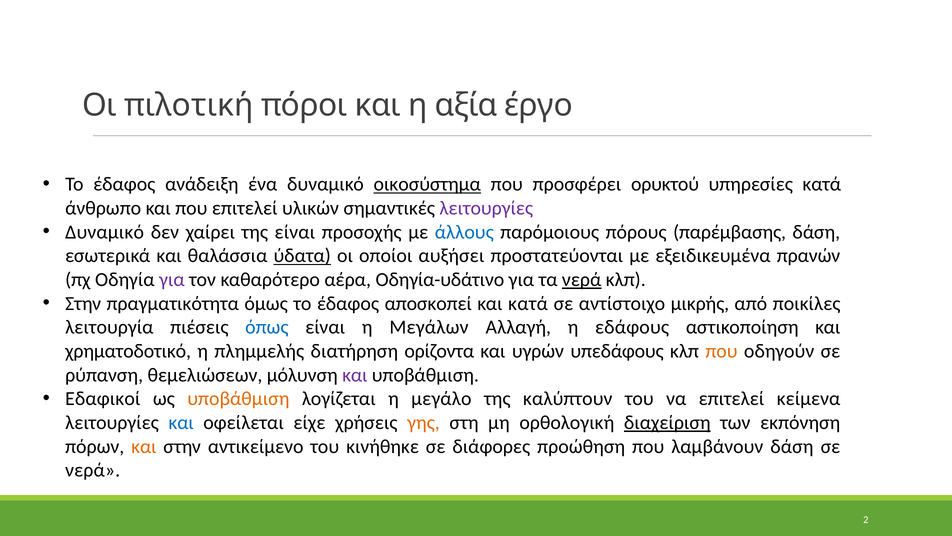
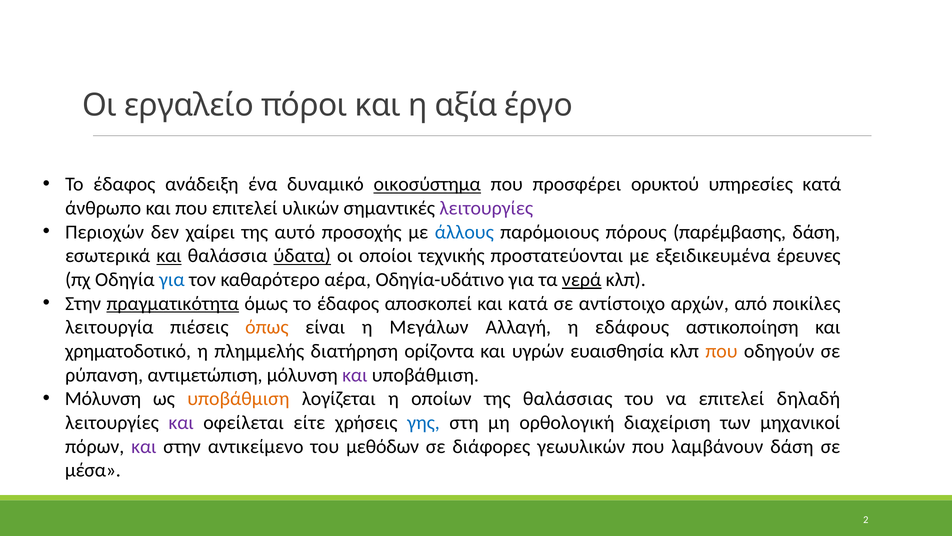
πιλοτική: πιλοτική -> εργαλείο (189, 105)
Δυναμικό: Δυναμικό -> Περιοχών (105, 232)
της είναι: είναι -> αυτό (295, 232)
και underline: none -> present (169, 256)
αυξήσει: αυξήσει -> τεχνικής (452, 256)
πρανών: πρανών -> έρευνες (809, 256)
για colour: purple -> blue (172, 279)
πραγματικότητα underline: none -> present (173, 303)
μικρής: μικρής -> αρχών (700, 303)
όπως colour: blue -> orange (267, 327)
υπεδάφους: υπεδάφους -> ευαισθησία (617, 351)
θεμελιώσεων: θεμελιώσεων -> αντιμετώπιση (205, 375)
Εδαφικοί: Εδαφικοί -> Μόλυνση (103, 398)
μεγάλο: μεγάλο -> οποίων (441, 398)
καλύπτουν: καλύπτουν -> θαλάσσιας (568, 398)
κείμενα: κείμενα -> δηλαδή (808, 398)
και colour: blue -> purple (181, 422)
είχε: είχε -> είτε (309, 422)
γης colour: orange -> blue (424, 422)
διαχείριση underline: present -> none (667, 422)
εκπόνηση: εκπόνηση -> μηχανικοί (800, 422)
και colour: orange -> purple (144, 446)
κινήθηκε: κινήθηκε -> μεθόδων (383, 446)
προώθηση: προώθηση -> γεωυλικών (581, 446)
νερά: νερά -> μέσα (93, 470)
